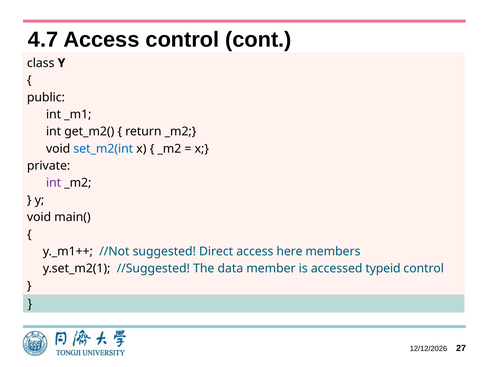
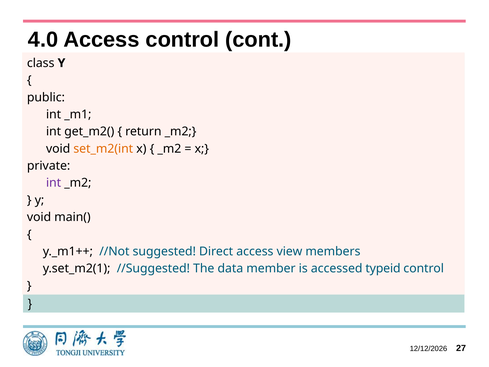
4.7: 4.7 -> 4.0 (43, 39)
set_m2(int colour: blue -> orange (103, 149)
here: here -> view (289, 251)
